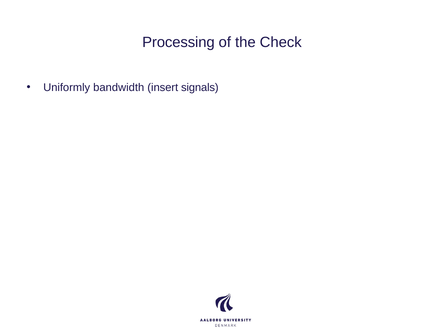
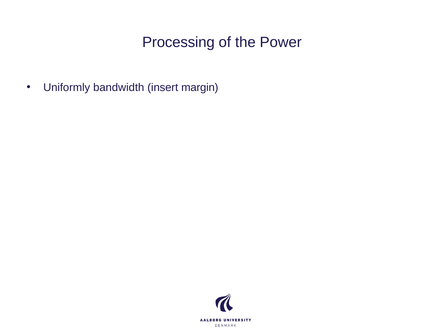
Check: Check -> Power (281, 42)
signals: signals -> margin (200, 87)
